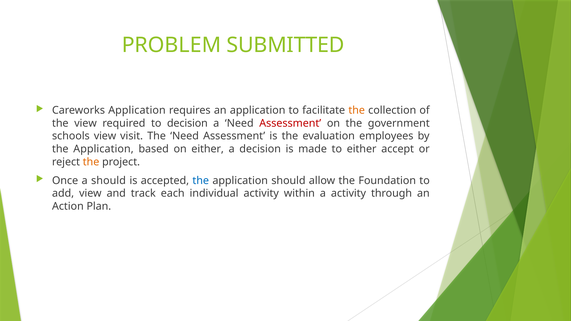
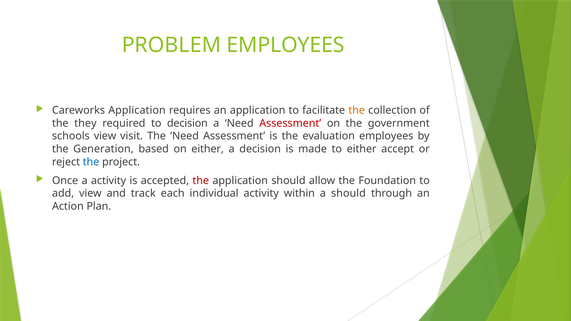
PROBLEM SUBMITTED: SUBMITTED -> EMPLOYEES (286, 45)
the view: view -> they (85, 123)
Application: Application -> Generation (103, 149)
the colour: orange -> blue (91, 162)
a should: should -> activity (109, 181)
the colour: blue -> red (201, 181)
a activity: activity -> should (348, 194)
